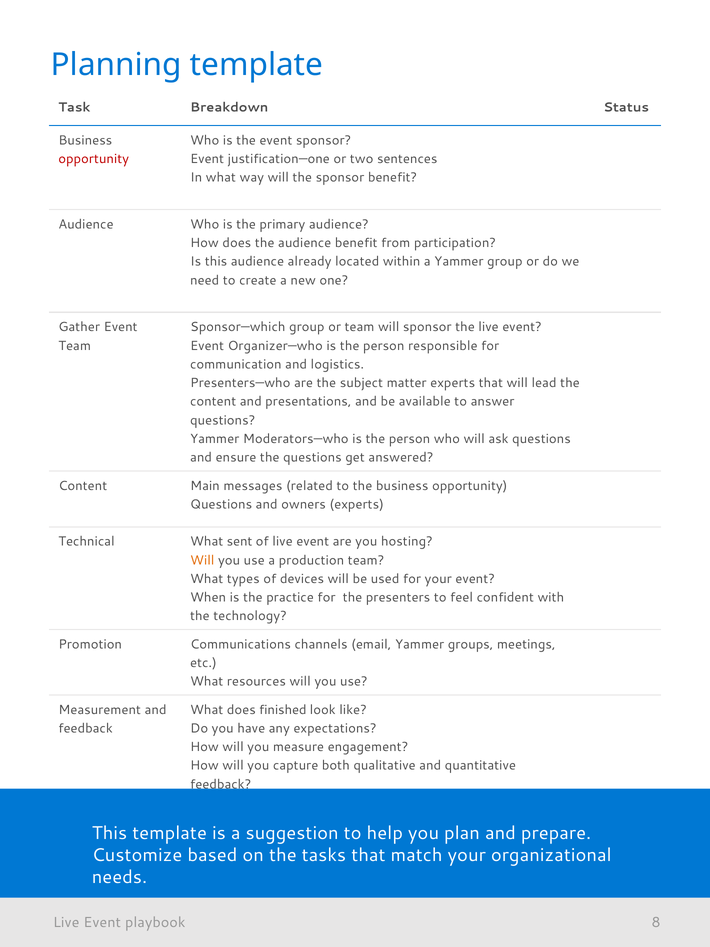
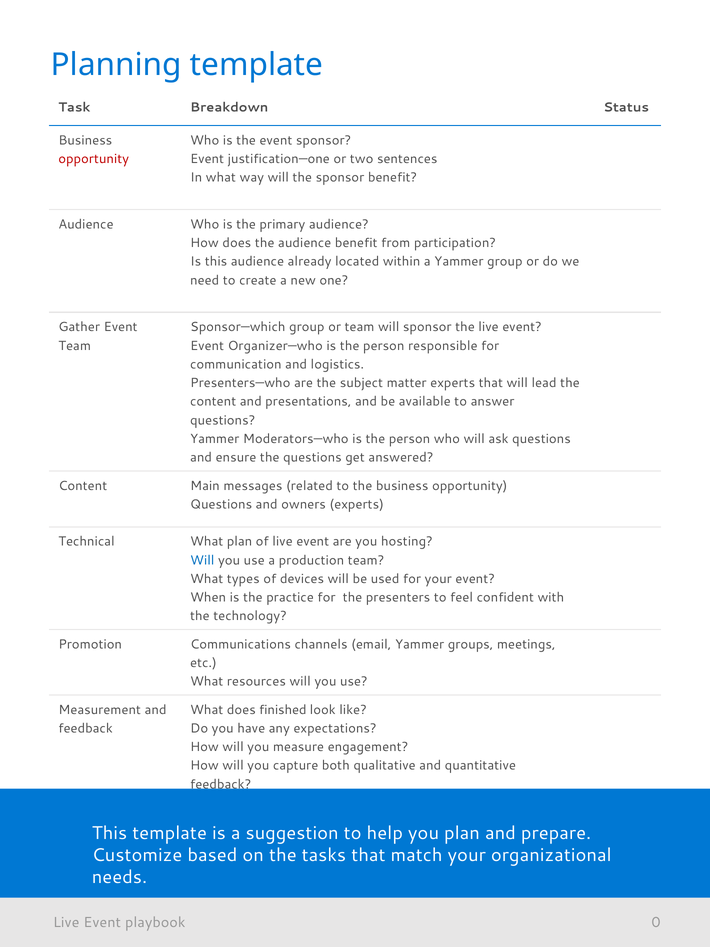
What sent: sent -> plan (240, 541)
Will colour: orange -> blue (202, 560)
8: 8 -> 0 (656, 922)
